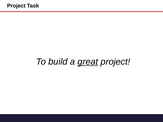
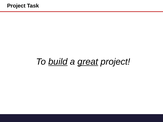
build underline: none -> present (58, 62)
